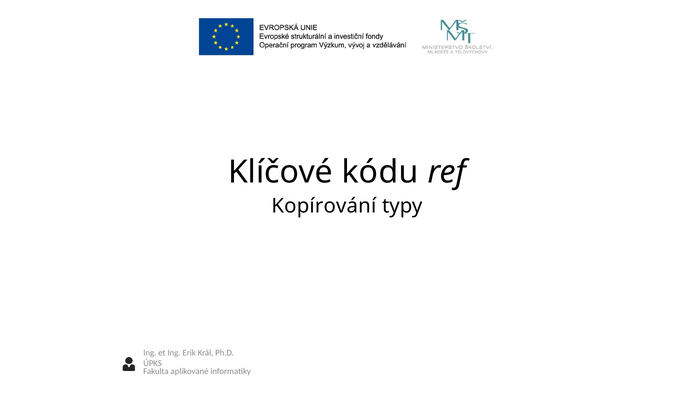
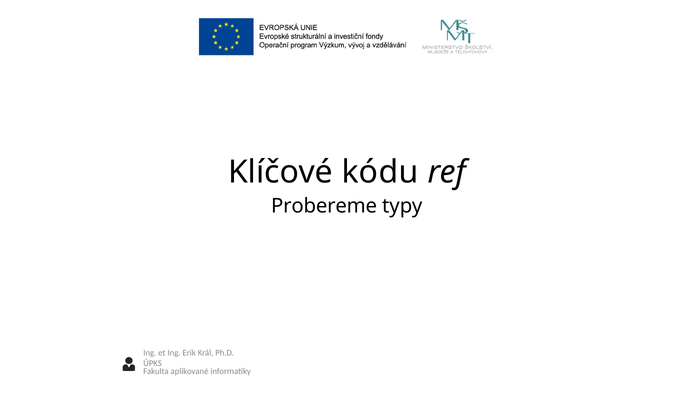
Kopírování: Kopírování -> Probereme (324, 206)
